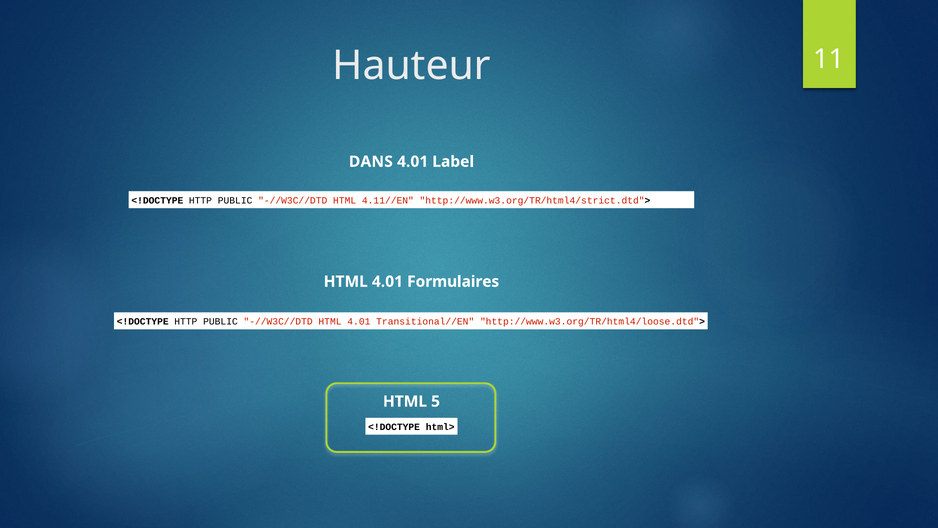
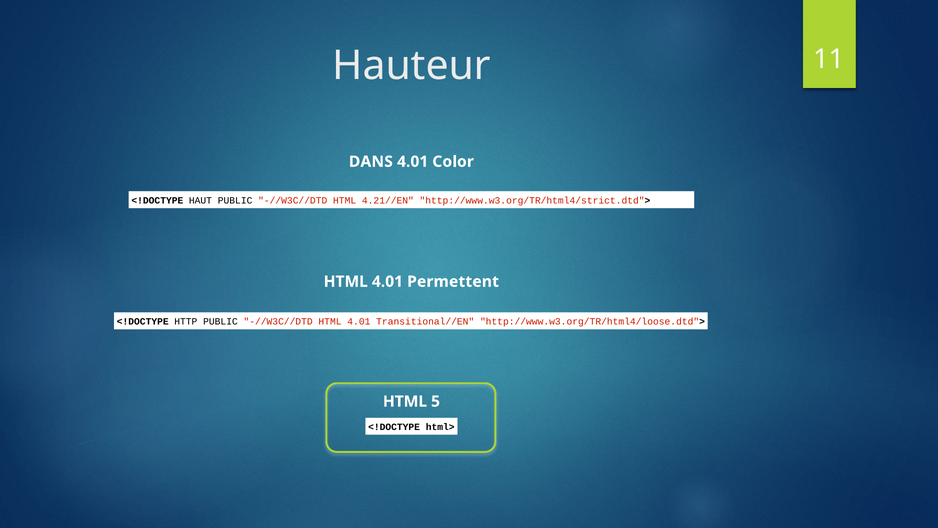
Label: Label -> Color (453, 162)
HTTP: HTTP -> HAUT (200, 200)
4.11//EN: 4.11//EN -> 4.21//EN (388, 200)
Formulaires: Formulaires -> Permettent (453, 281)
